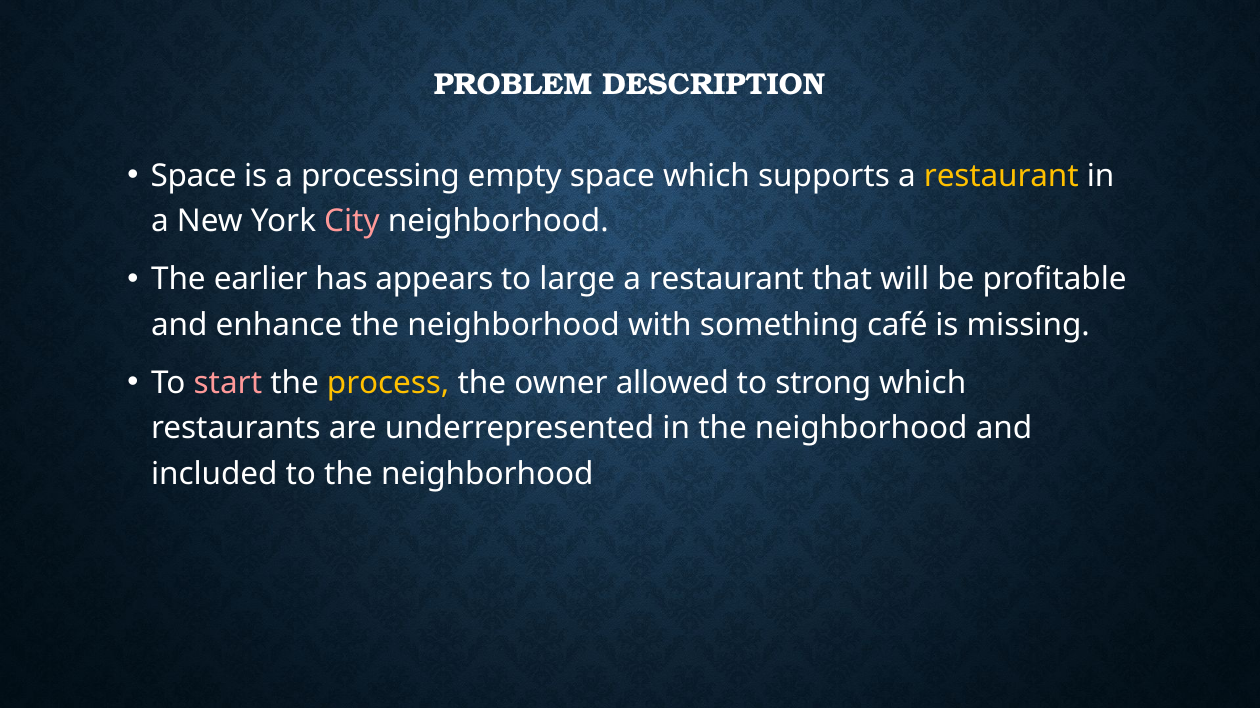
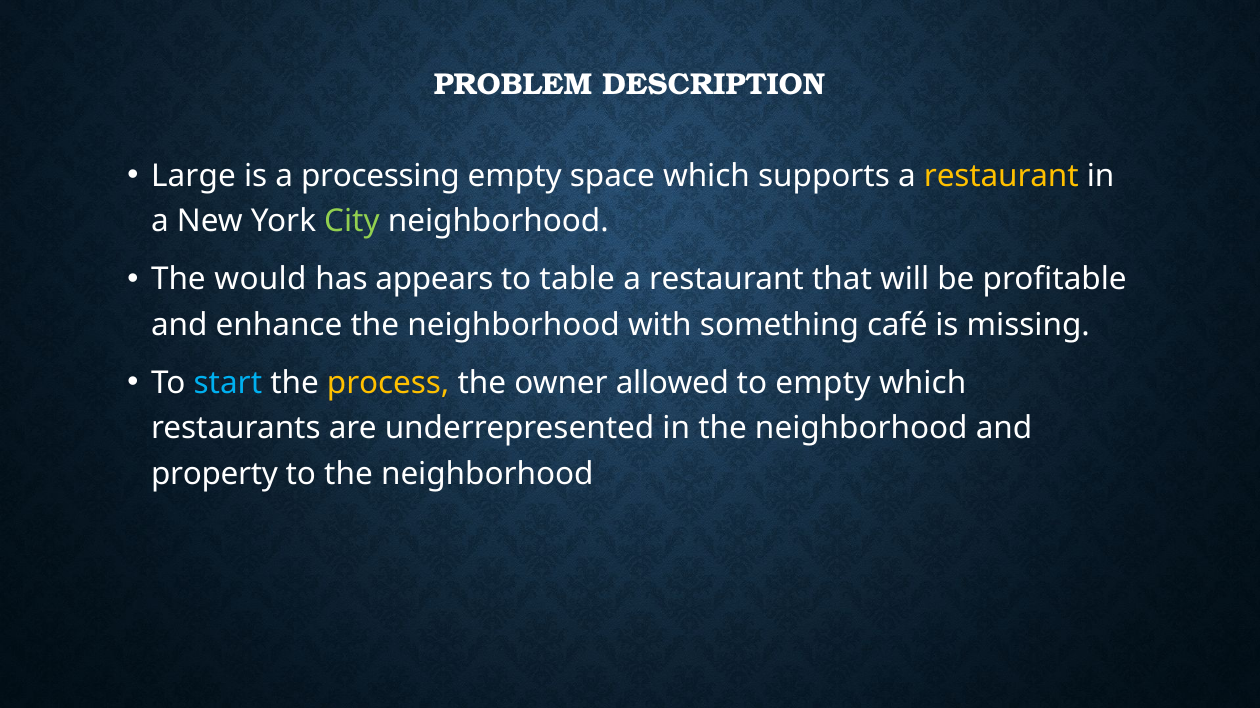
Space: Space -> Large (193, 176)
City colour: pink -> light green (352, 221)
earlier: earlier -> would (260, 280)
large: large -> table (577, 280)
start colour: pink -> light blue (228, 384)
to strong: strong -> empty (823, 384)
included: included -> property (214, 474)
